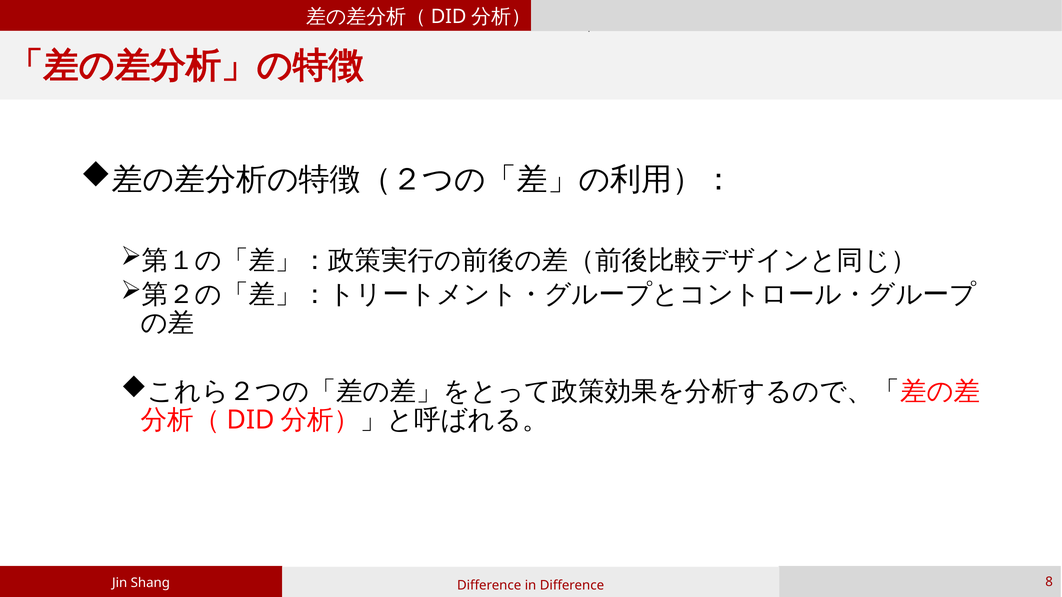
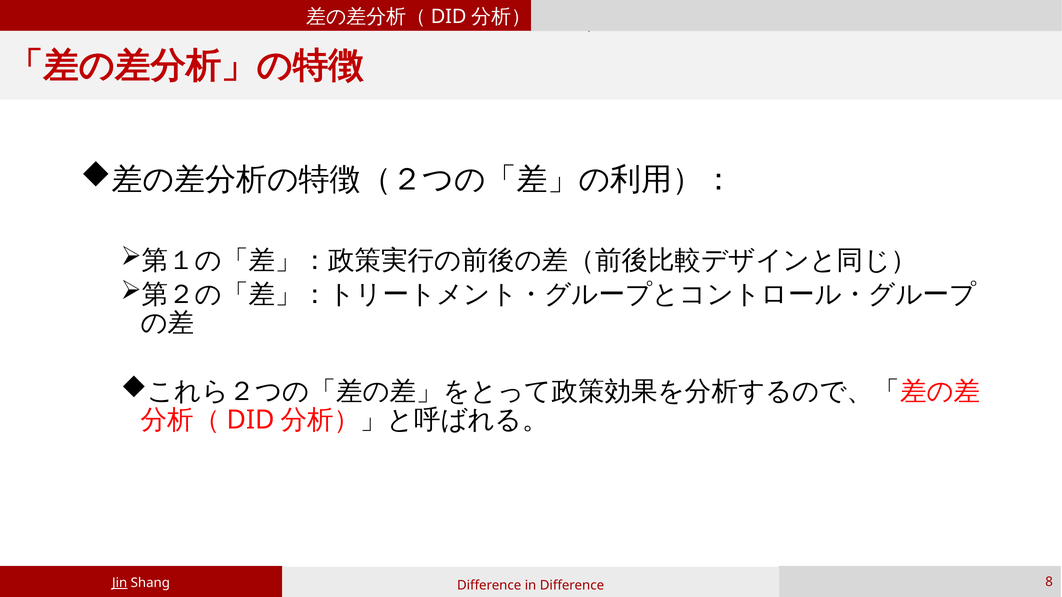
Jin underline: none -> present (120, 583)
